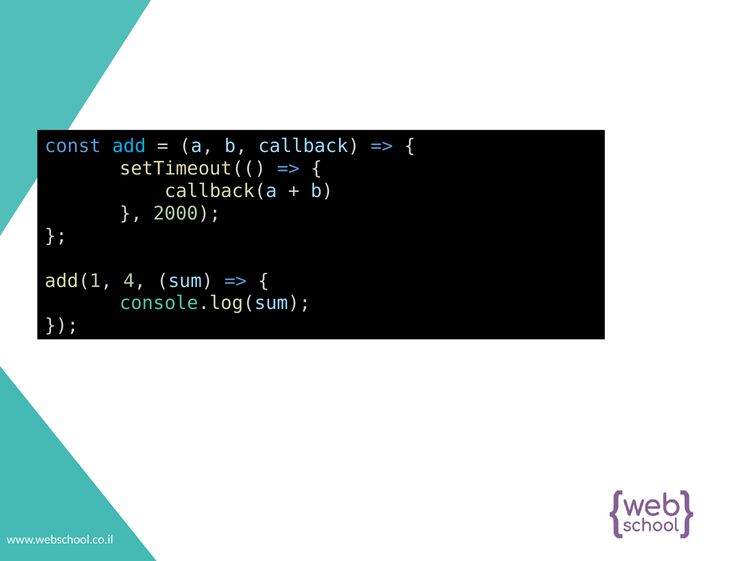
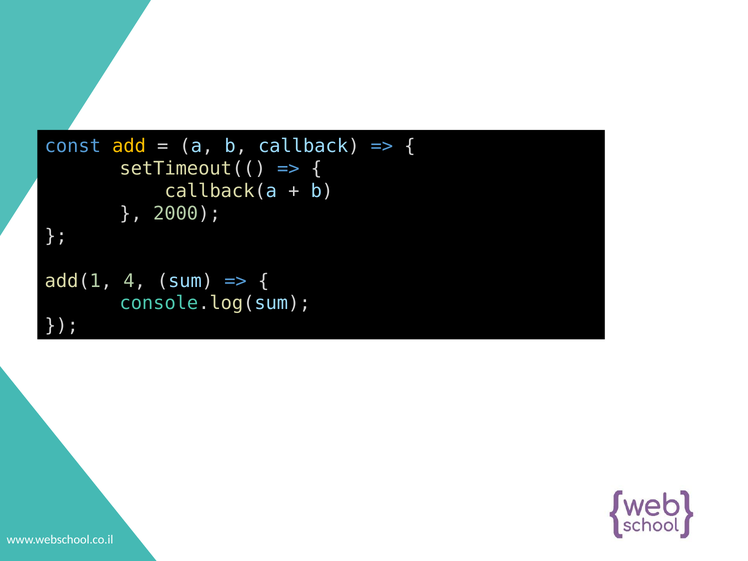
add colour: light blue -> yellow (129, 146)
